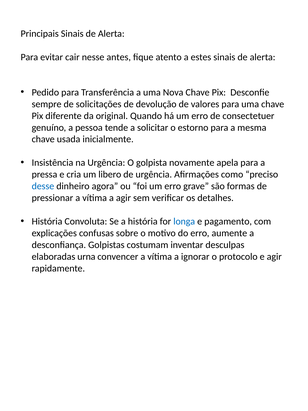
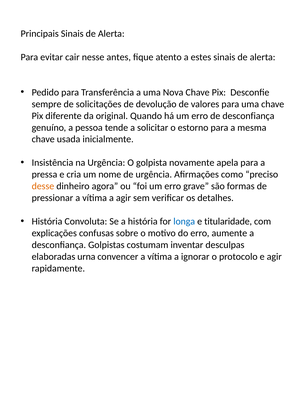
de consectetuer: consectetuer -> desconfiança (248, 116)
libero: libero -> nome (110, 174)
desse colour: blue -> orange (43, 186)
pagamento: pagamento -> titularidade (228, 221)
